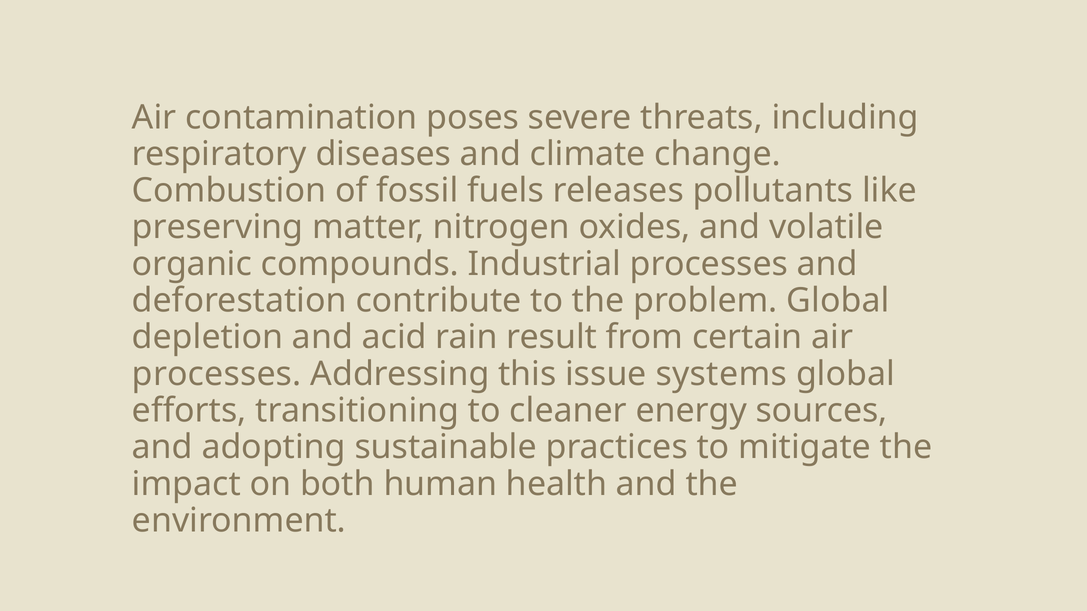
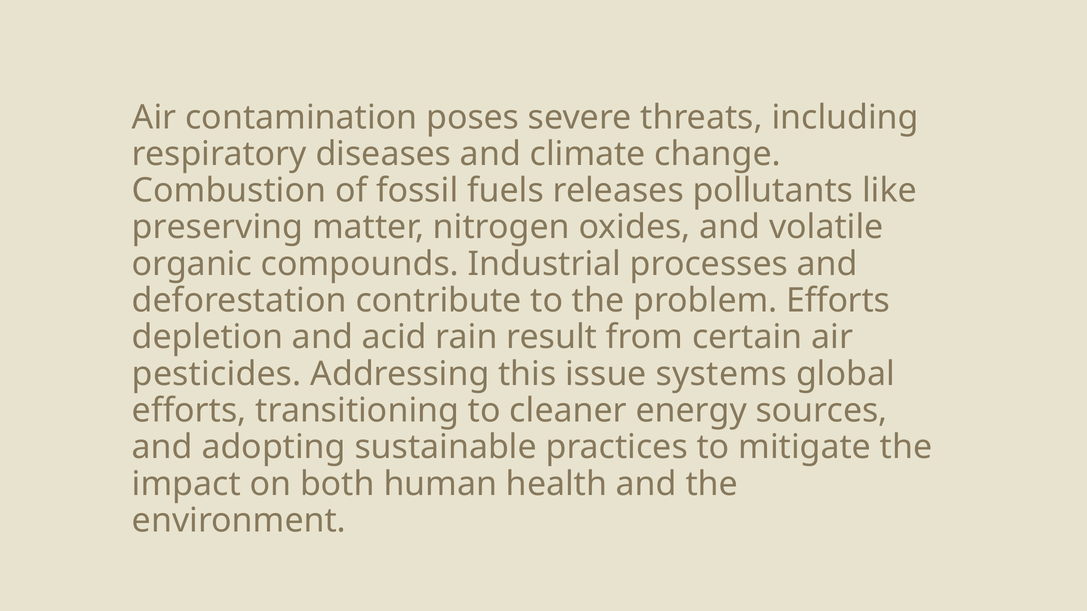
problem Global: Global -> Efforts (838, 301)
processes: processes -> pesticides (217, 374)
